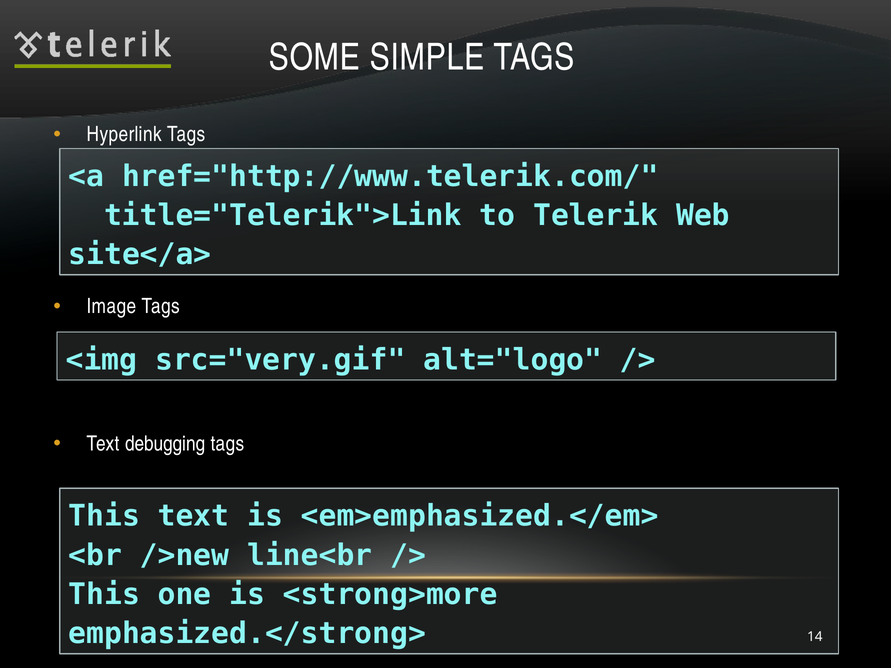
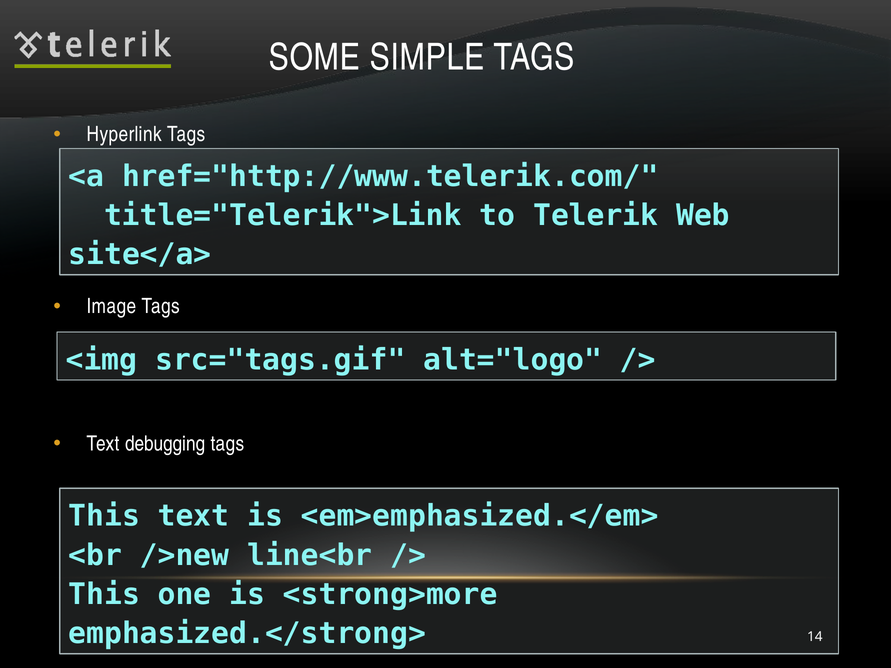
src="very.gif: src="very.gif -> src="tags.gif (280, 360)
